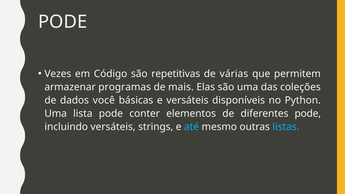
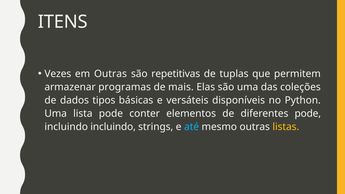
PODE: PODE -> ITENS (63, 22)
em Código: Código -> Outras (110, 74)
várias: várias -> tuplas (234, 74)
você: você -> tipos (104, 100)
incluindo versáteis: versáteis -> incluindo (113, 127)
listas colour: light blue -> yellow (286, 127)
